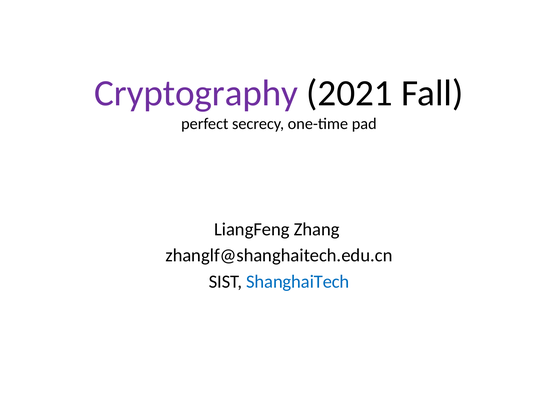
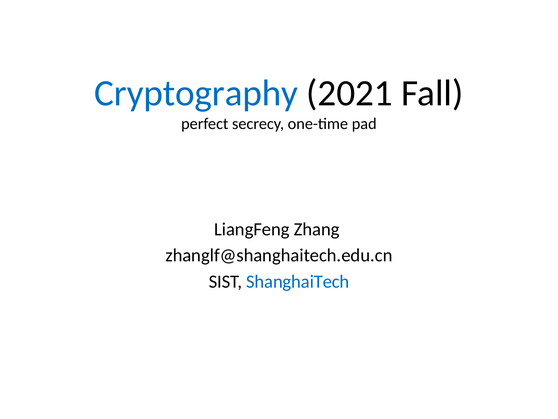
Cryptography colour: purple -> blue (196, 93)
